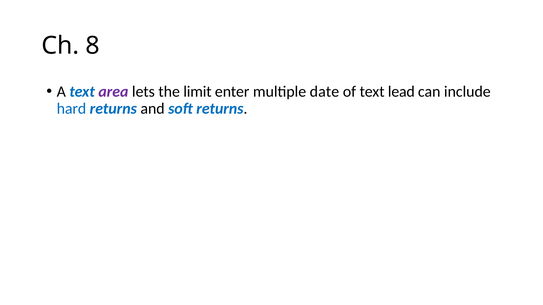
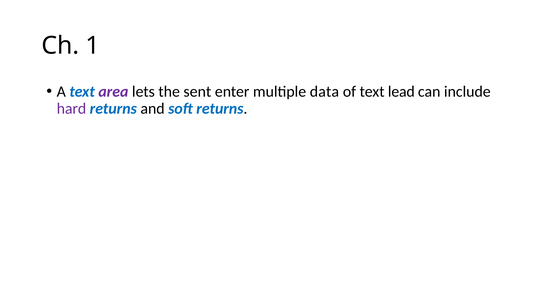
8: 8 -> 1 (93, 46)
limit: limit -> sent (197, 92)
date: date -> data (324, 92)
hard colour: blue -> purple (71, 109)
